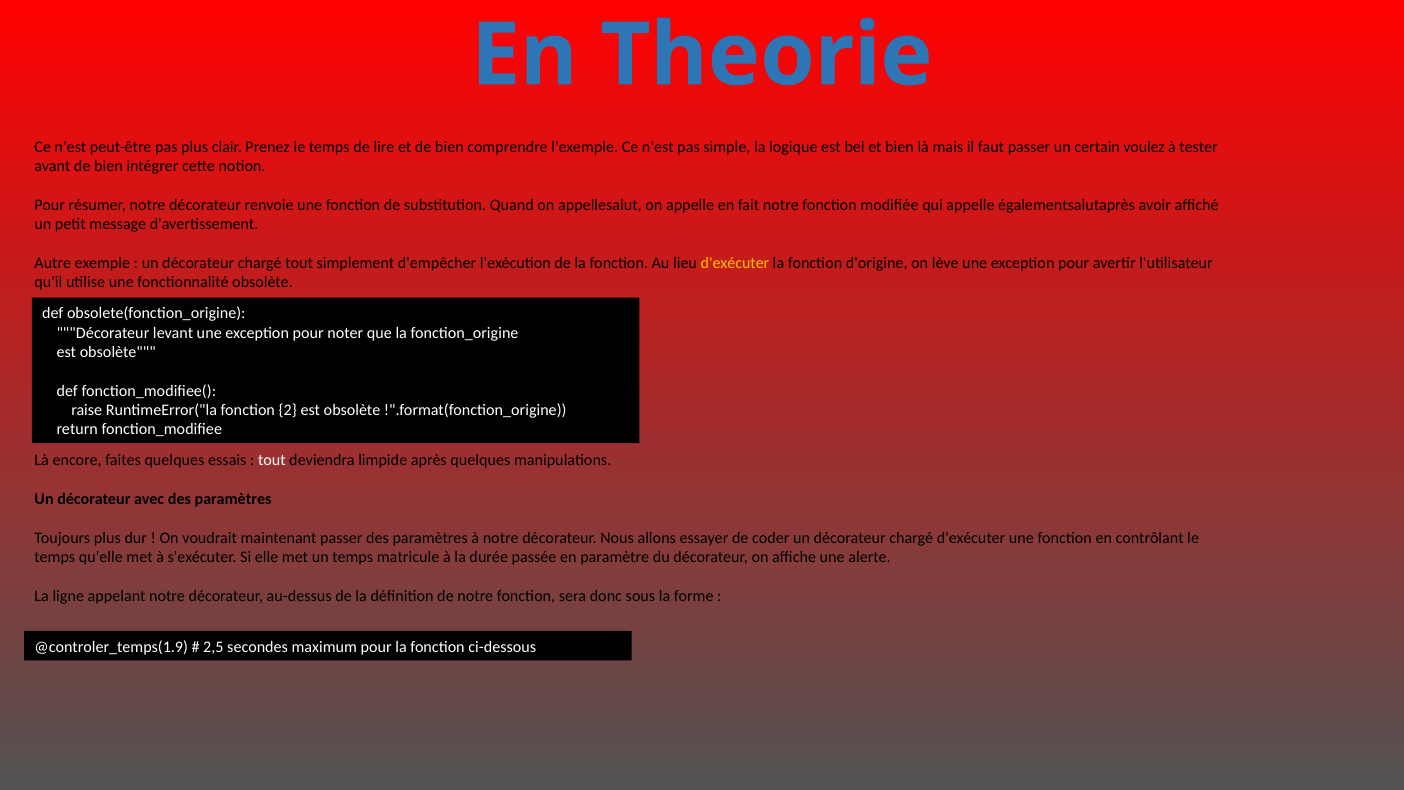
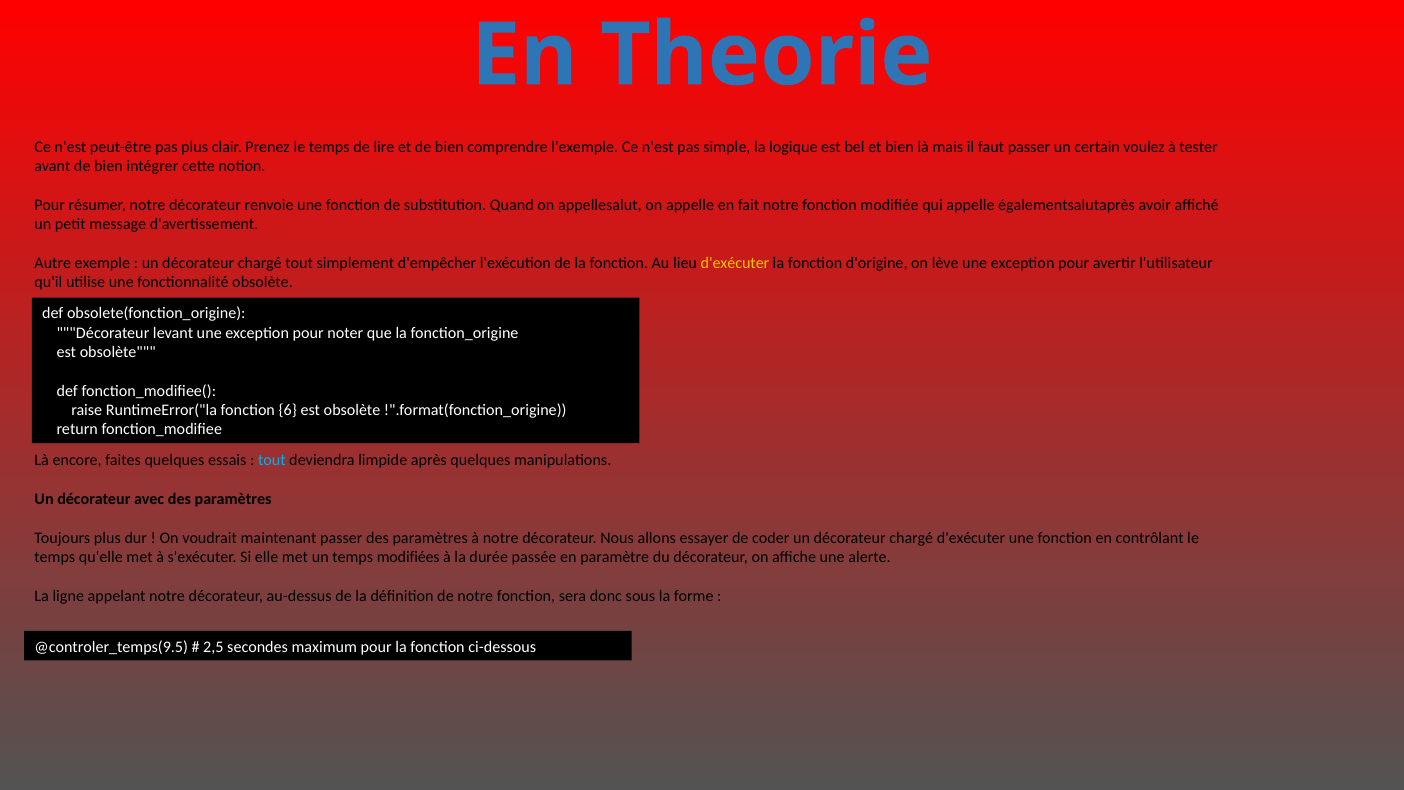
2: 2 -> 6 (288, 410)
tout colour: white -> light blue (272, 460)
matricule: matricule -> modifiées (408, 557)
@controler_temps(1.9: @controler_temps(1.9 -> @controler_temps(9.5 (111, 647)
